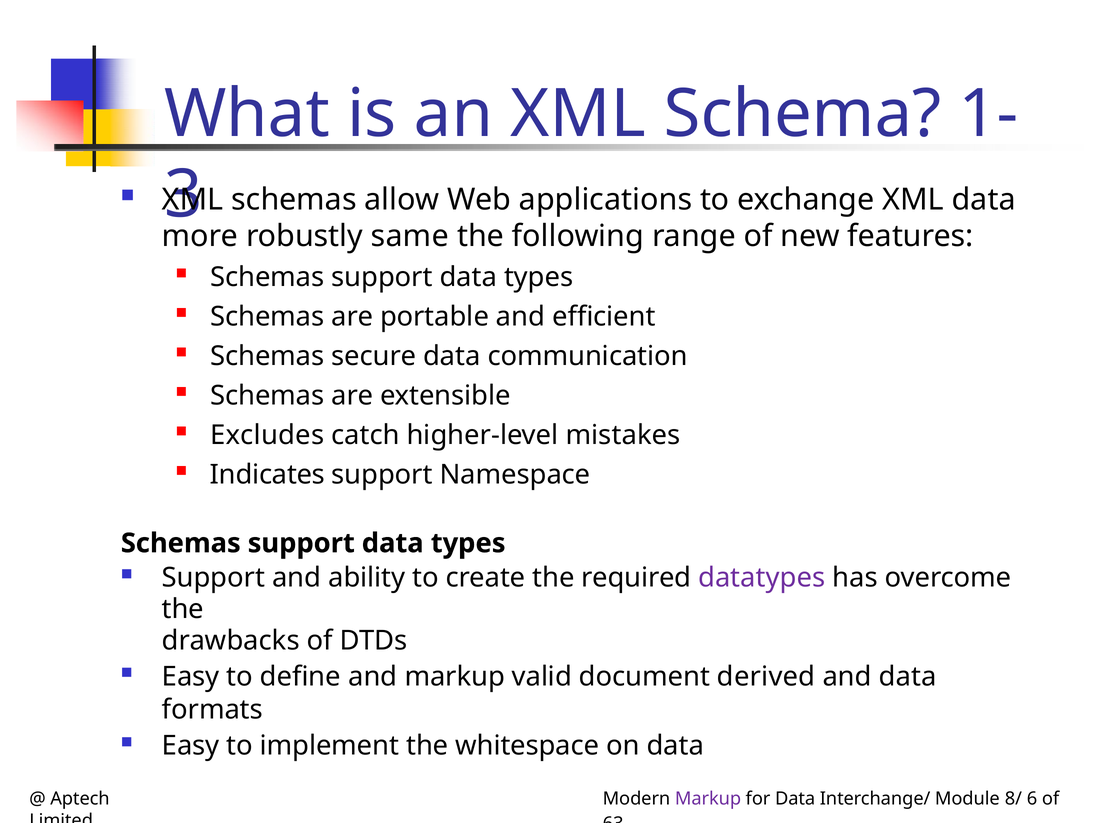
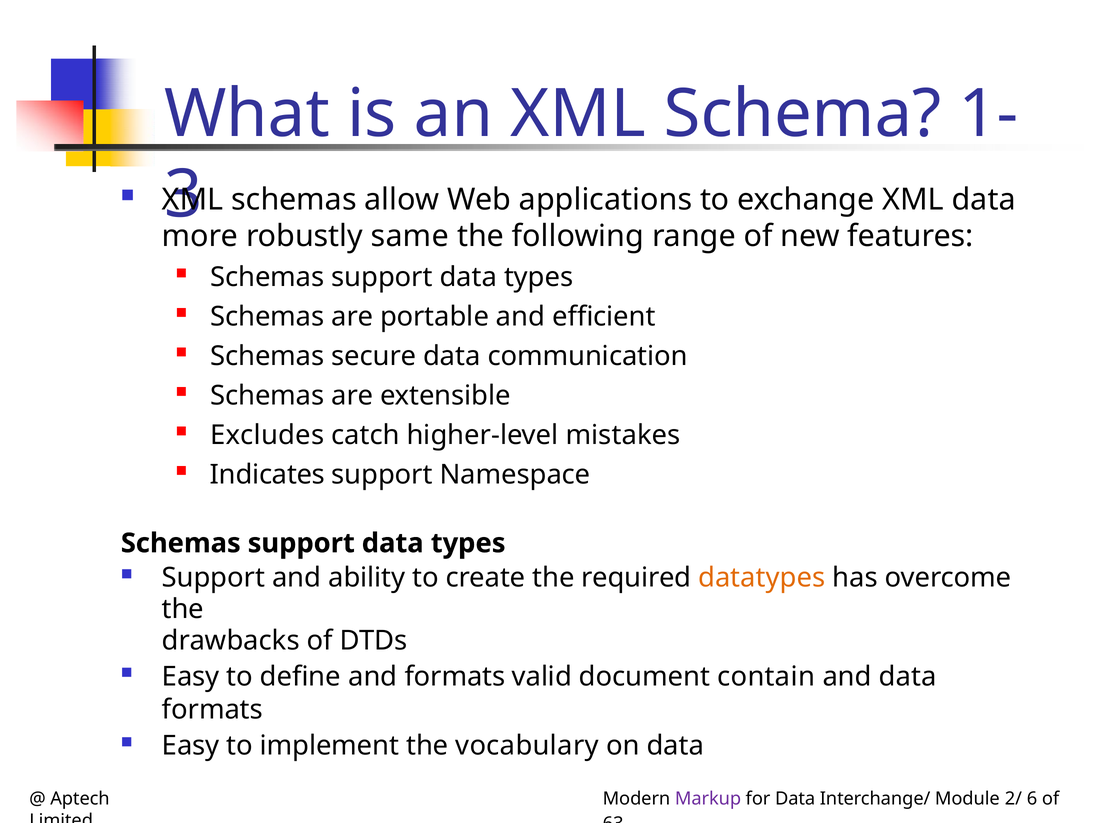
datatypes colour: purple -> orange (762, 578)
and markup: markup -> formats (455, 677)
derived: derived -> contain (766, 677)
whitespace: whitespace -> vocabulary (527, 746)
8/: 8/ -> 2/ (1013, 799)
